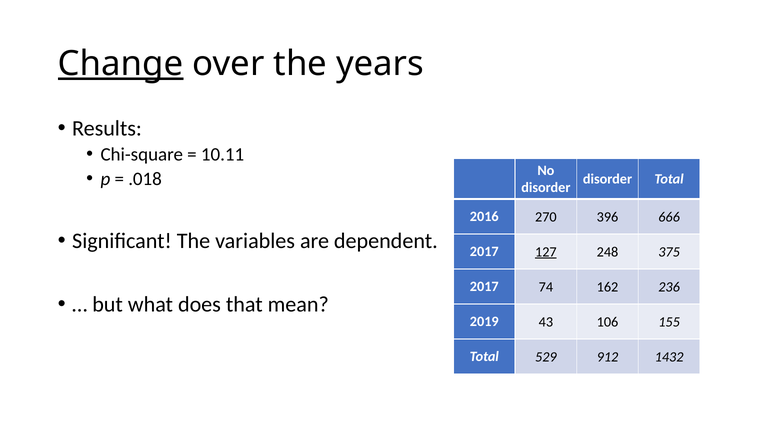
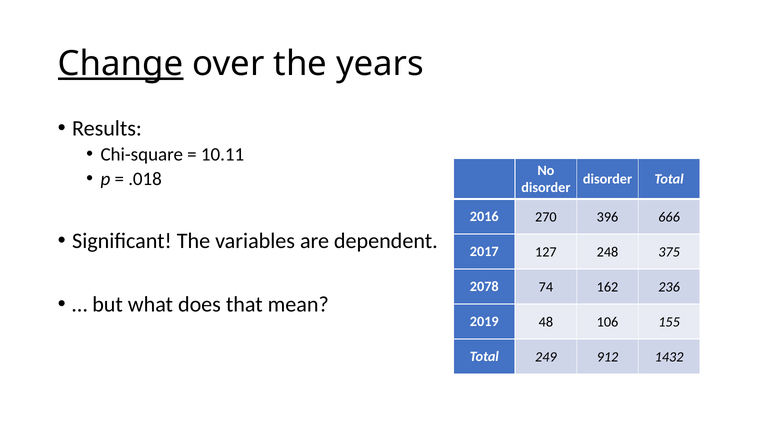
127 underline: present -> none (546, 252)
2017: 2017 -> 2078 (484, 287)
43: 43 -> 48 (546, 322)
529: 529 -> 249 (546, 357)
